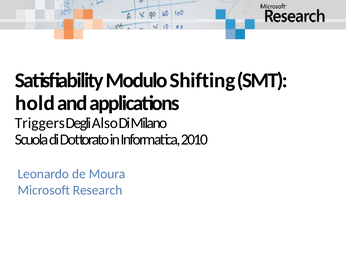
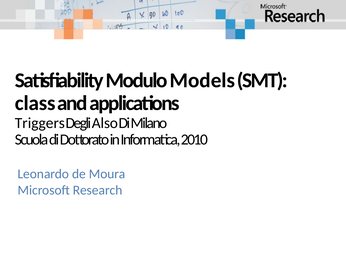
Shifting: Shifting -> Models (202, 80)
hold: hold -> class (35, 103)
